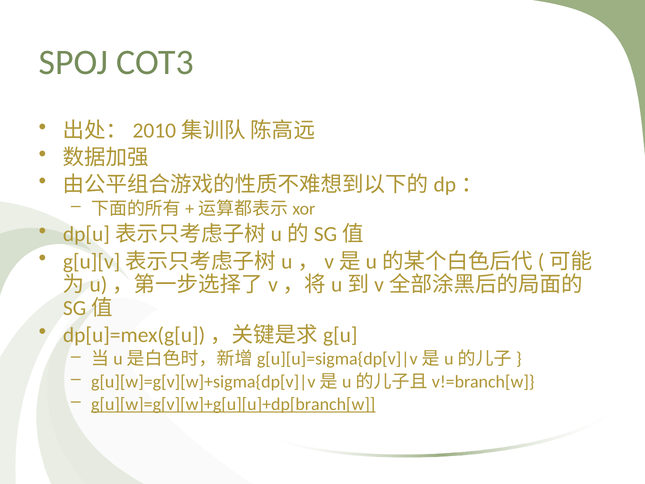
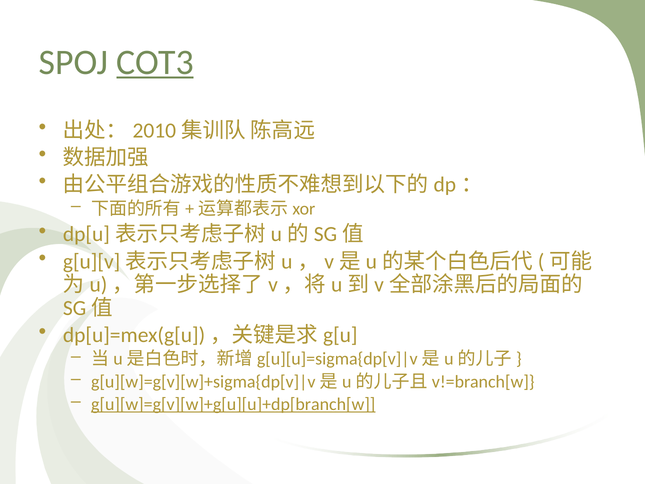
COT3 underline: none -> present (155, 62)
